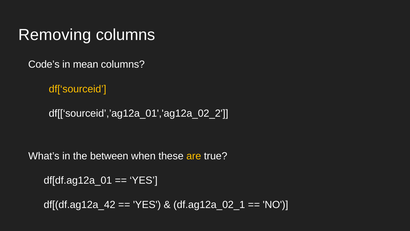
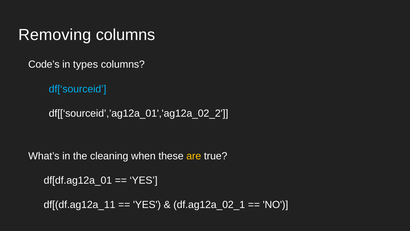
mean: mean -> types (86, 64)
df[‘sourceid colour: yellow -> light blue (78, 89)
between: between -> cleaning (109, 156)
df[(df.ag12a_42: df[(df.ag12a_42 -> df[(df.ag12a_11 (80, 205)
